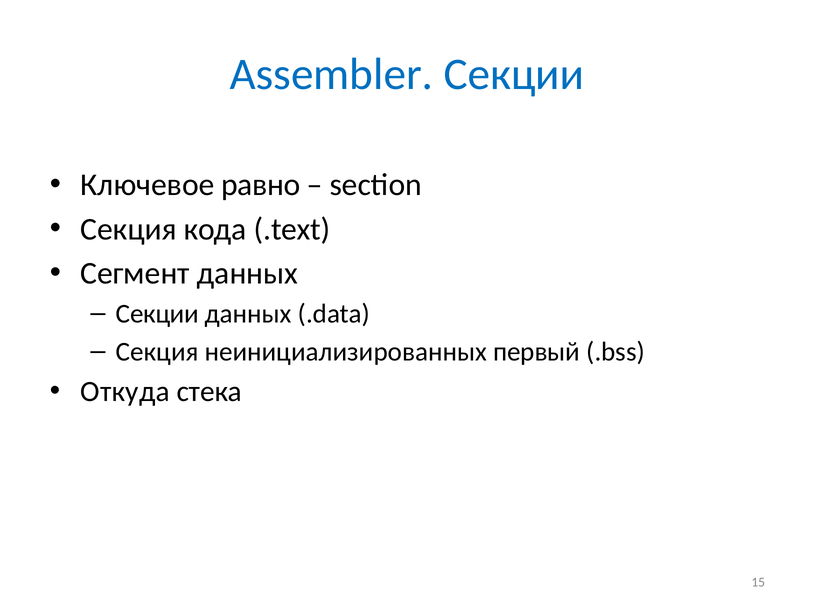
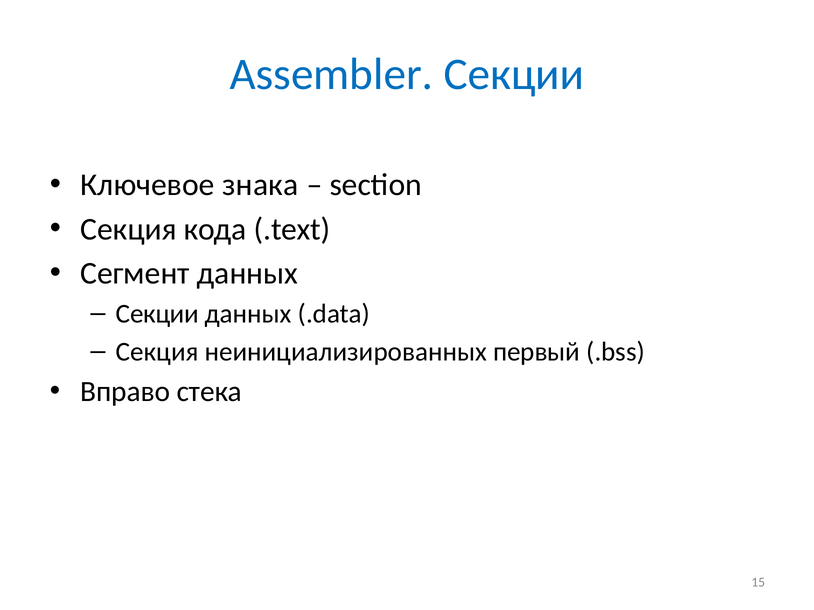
равно: равно -> знака (260, 185)
Откуда: Откуда -> Вправо (125, 392)
